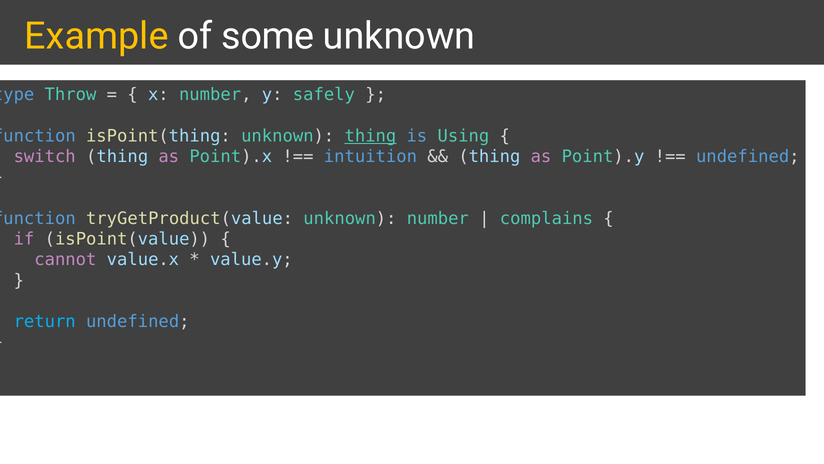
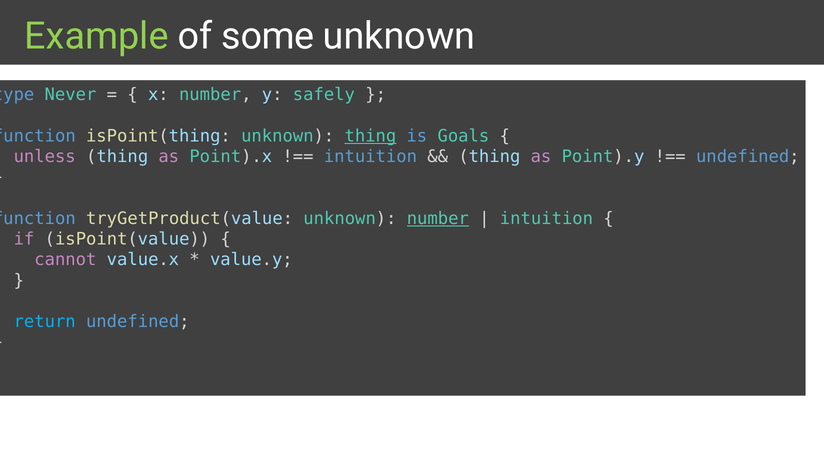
Example colour: yellow -> light green (96, 36)
Throw: Throw -> Never (71, 95)
Using: Using -> Goals (463, 136)
switch: switch -> unless (45, 156)
number underline: none -> present (438, 218)
complains: complains -> intuition (546, 218)
